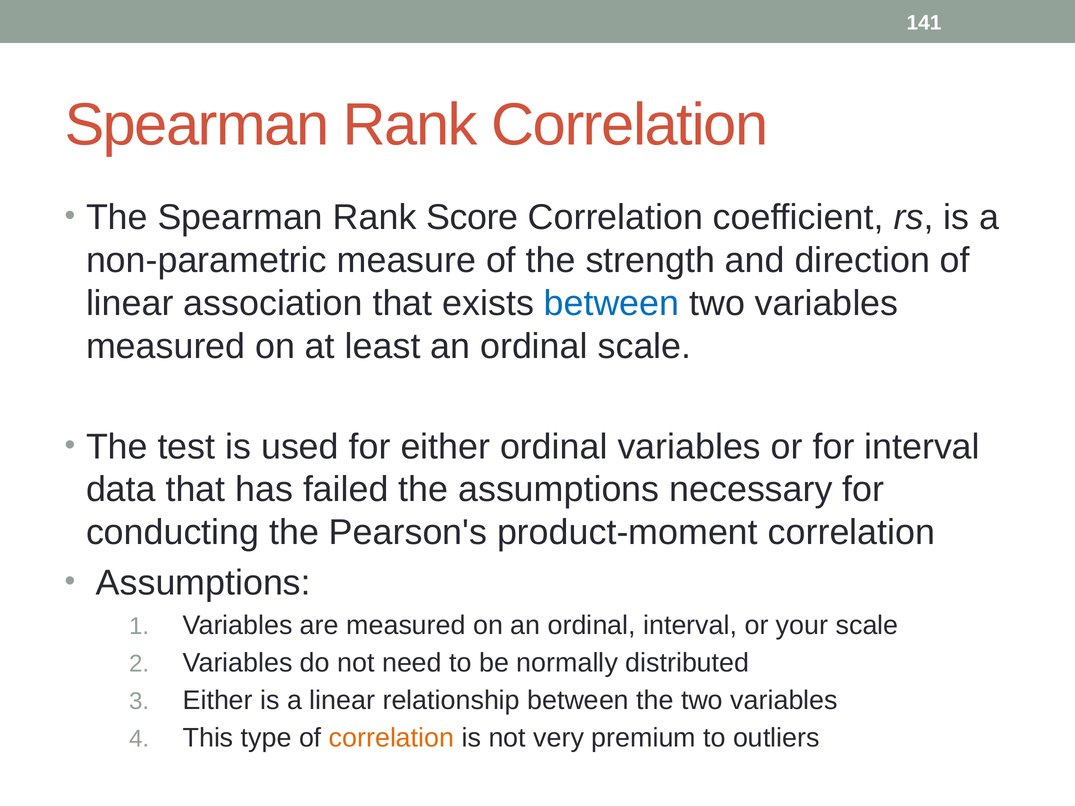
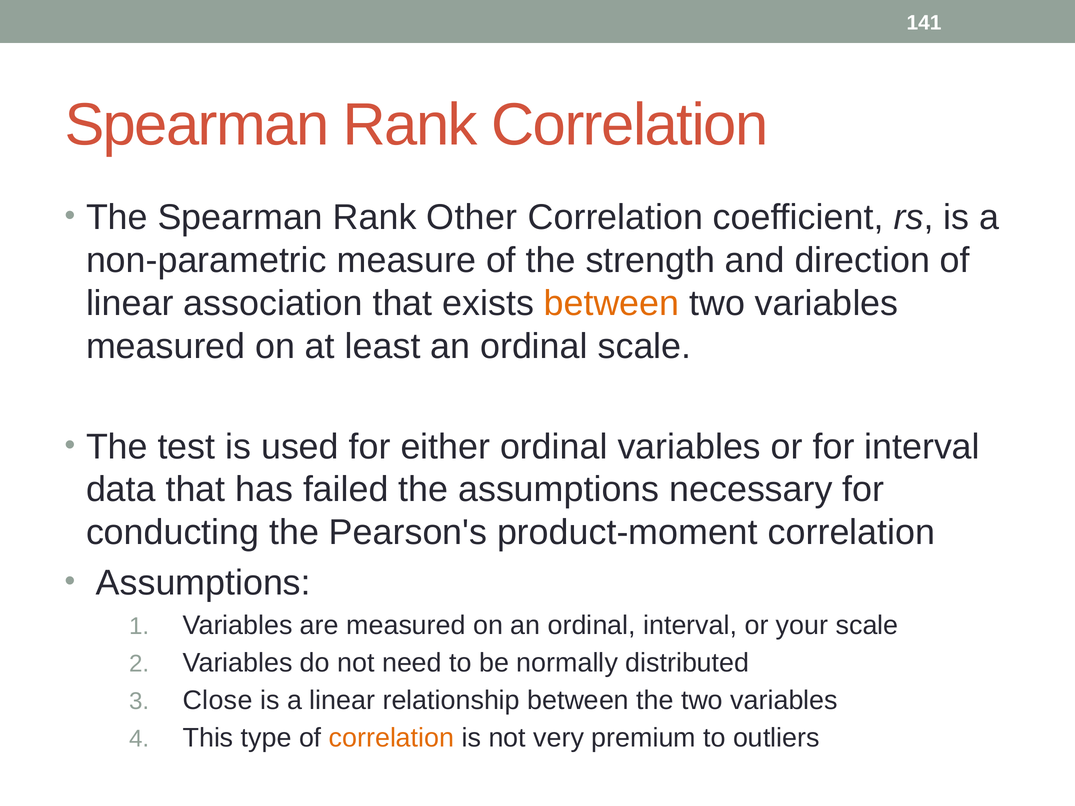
Score: Score -> Other (472, 218)
between colour: blue -> orange (611, 304)
Either: Either -> Close (218, 701)
